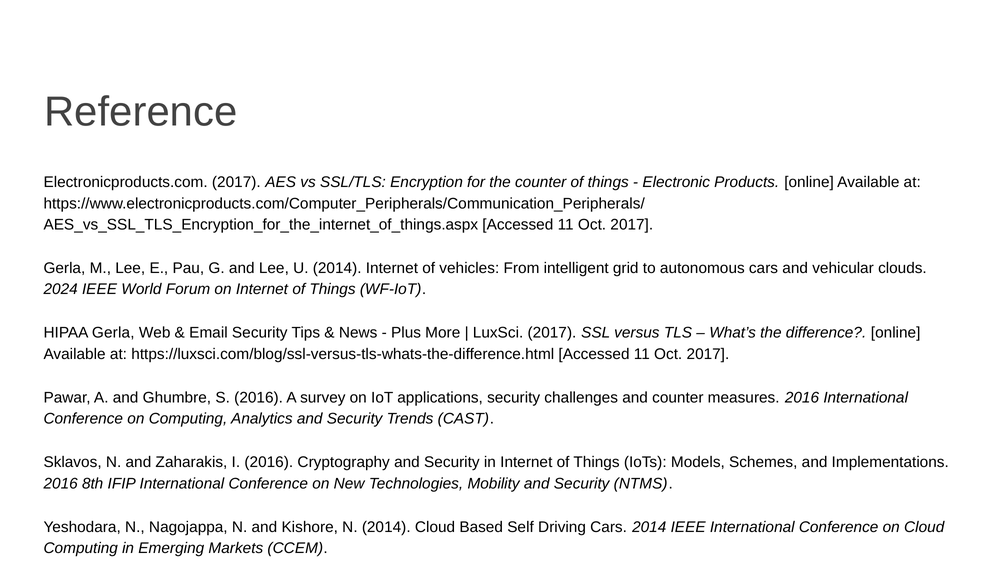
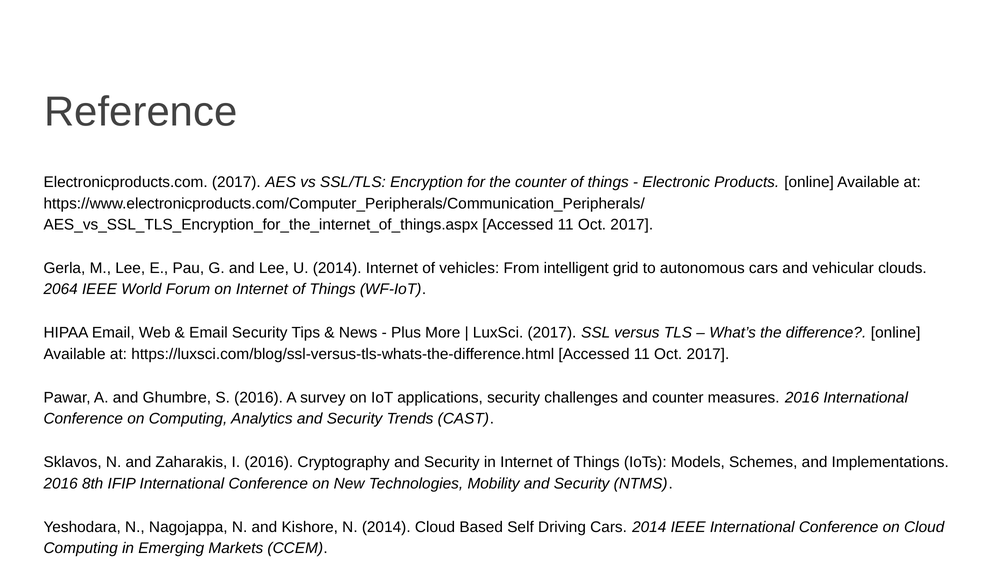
2024: 2024 -> 2064 (61, 289)
HIPAA Gerla: Gerla -> Email (113, 333)
